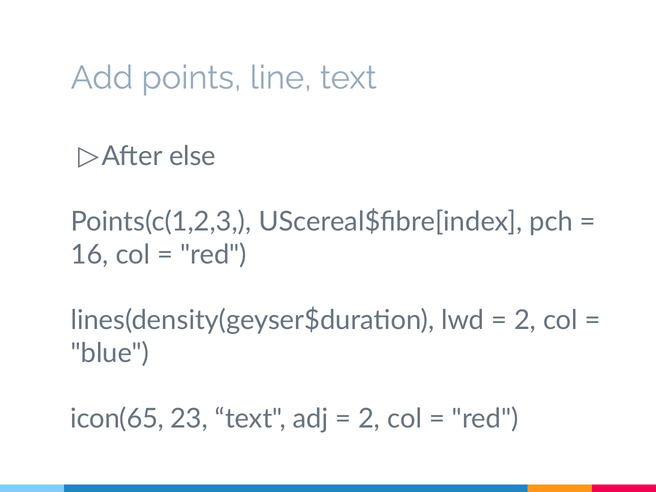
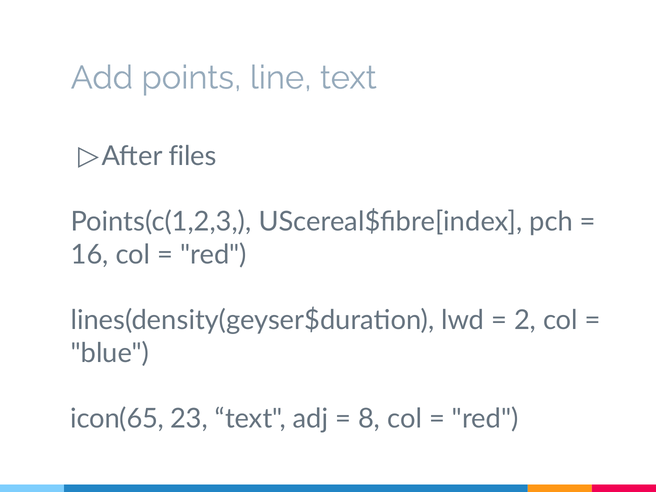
else: else -> files (193, 156)
2: 2 -> 8 (369, 419)
